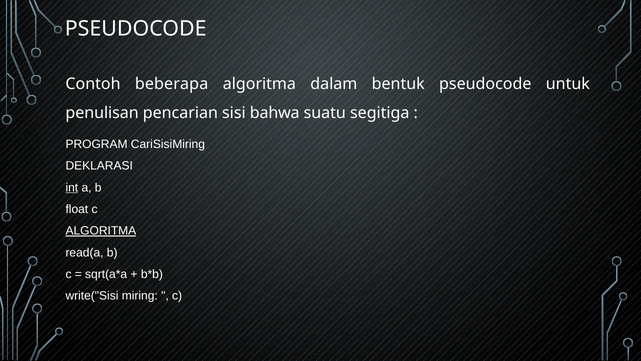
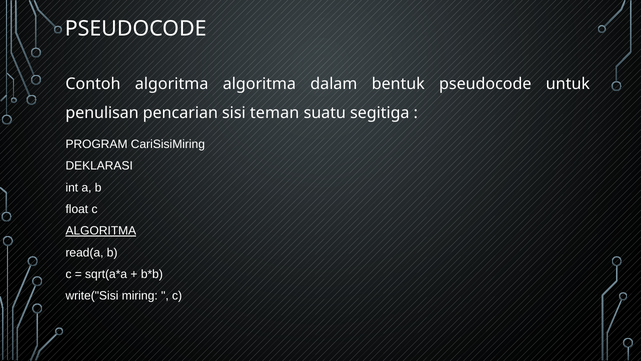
Contoh beberapa: beberapa -> algoritma (172, 84)
bahwa: bahwa -> teman (275, 113)
int underline: present -> none (72, 187)
